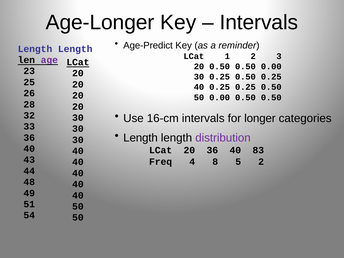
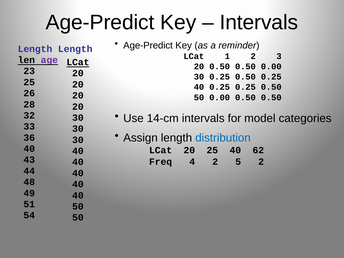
Age-Longer: Age-Longer -> Age-Predict (100, 22)
16-cm: 16-cm -> 14-cm (163, 118)
longer: longer -> model (260, 118)
Length: Length -> Assign (141, 138)
distribution colour: purple -> blue (223, 138)
20 36: 36 -> 25 (212, 150)
83: 83 -> 62 (258, 150)
4 8: 8 -> 2 (215, 162)
